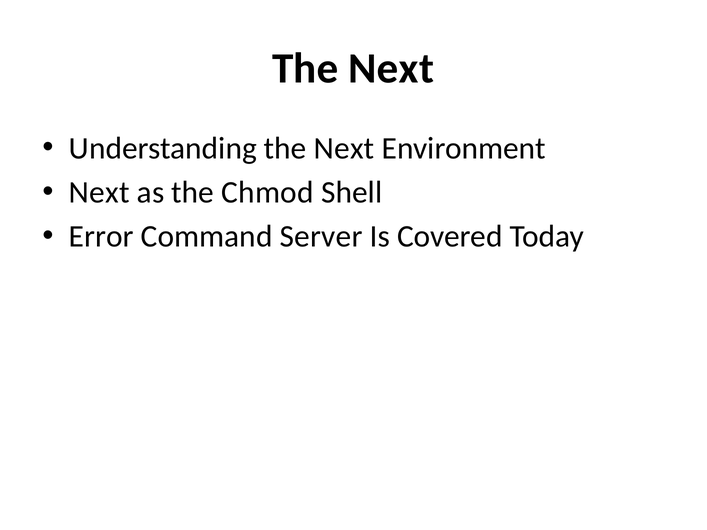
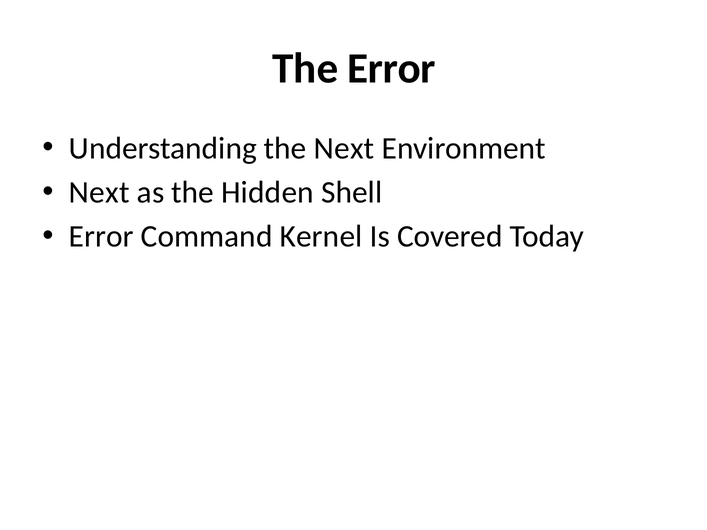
Next: Next -> Error (392, 68)
Chmod: Chmod -> Hidden (268, 192)
Server: Server -> Kernel (321, 236)
